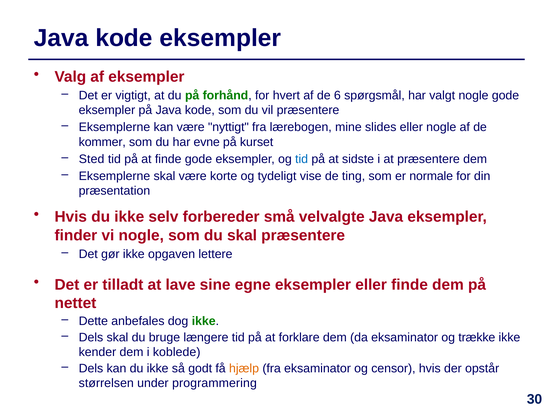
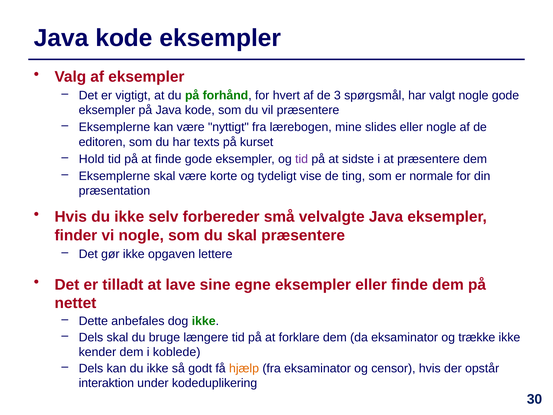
6: 6 -> 3 (337, 95)
kommer: kommer -> editoren (102, 142)
evne: evne -> texts (207, 142)
Sted: Sted -> Hold (92, 159)
tid colour: blue -> purple (302, 159)
størrelsen: størrelsen -> interaktion (106, 383)
programmering: programmering -> kodeduplikering (215, 383)
